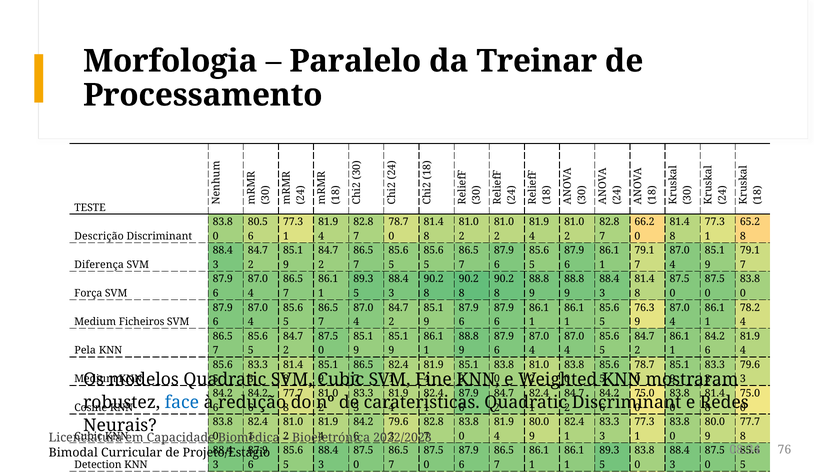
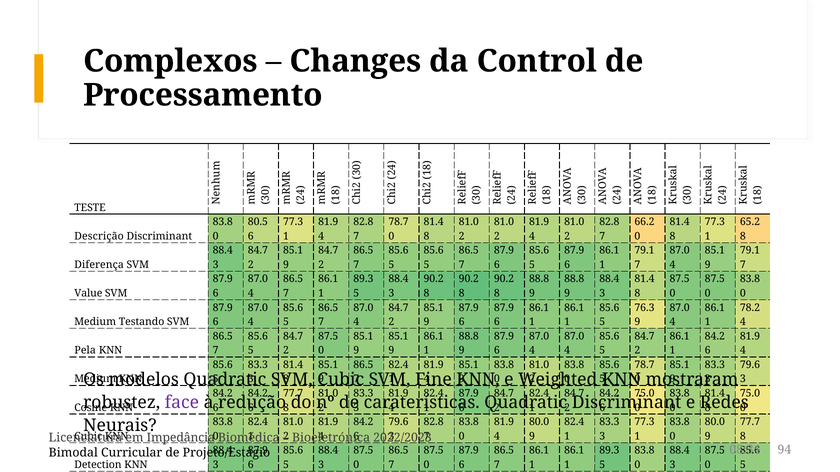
Morfologia: Morfologia -> Complexos (170, 61)
Paralelo: Paralelo -> Changes (355, 61)
Treinar: Treinar -> Control (537, 61)
Força: Força -> Value (88, 294)
Ficheiros: Ficheiros -> Testando (142, 322)
face colour: blue -> purple (182, 403)
Capacidade: Capacidade -> Impedância (181, 438)
76: 76 -> 94 (784, 450)
